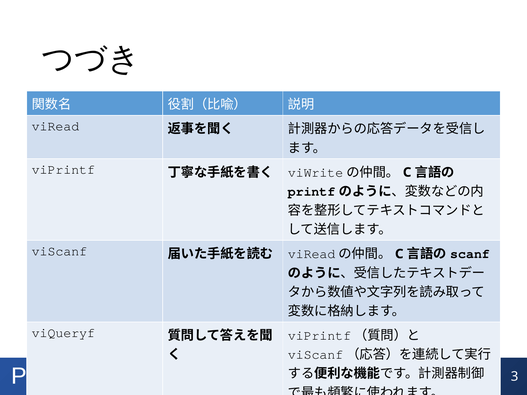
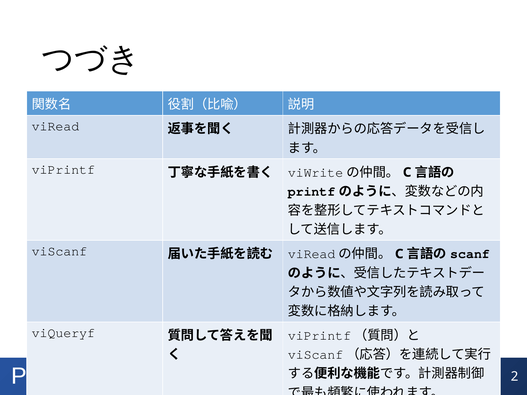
3: 3 -> 2 (515, 377)
